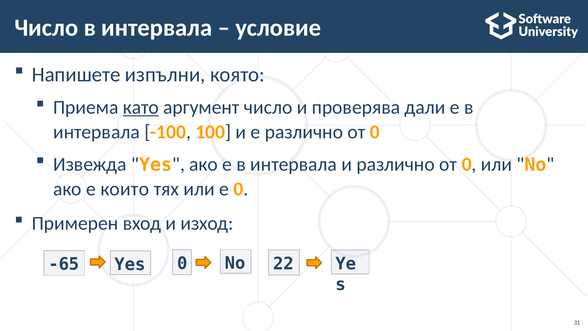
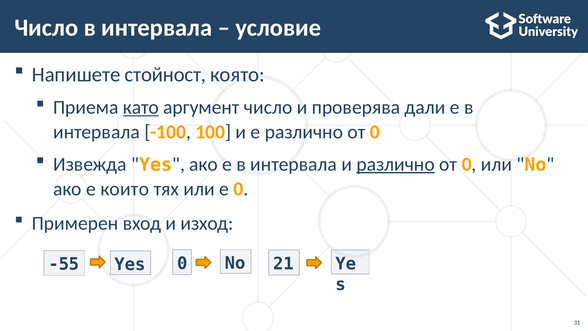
изпълни: изпълни -> стойност (165, 75)
различно underline: none -> present (396, 164)
-65: -65 -> -55 (64, 264)
22: 22 -> 21 (283, 264)
